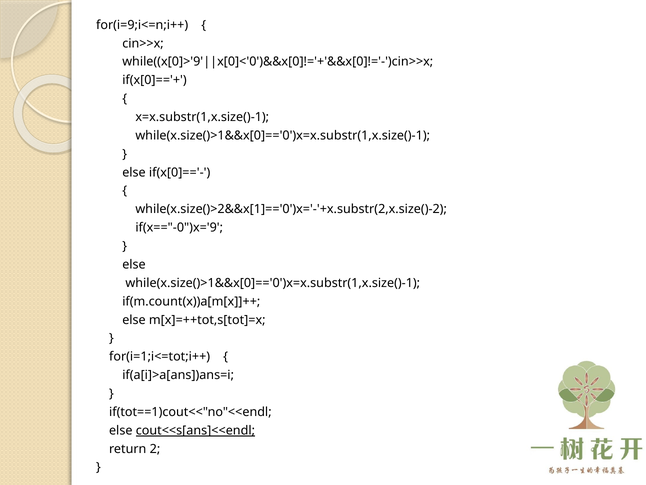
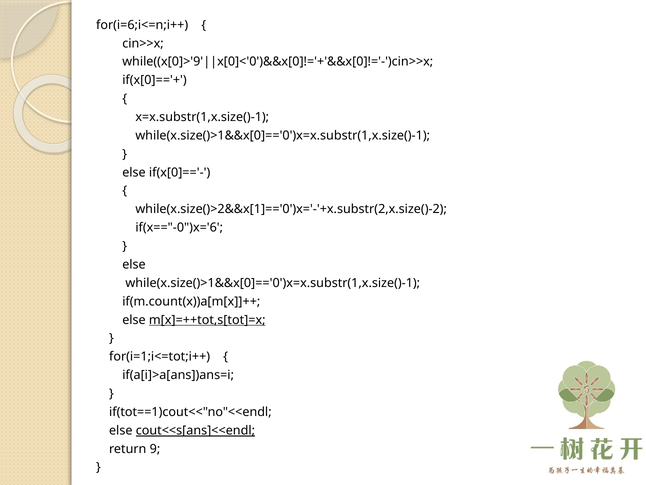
for(i=9;i<=n;i++: for(i=9;i<=n;i++ -> for(i=6;i<=n;i++ (142, 25)
if(x=="-0")x='9: if(x=="-0")x='9 -> if(x=="-0")x='6 (179, 227)
m[x]=++tot,s[tot]=x underline: none -> present (207, 320)
2: 2 -> 9 (155, 448)
